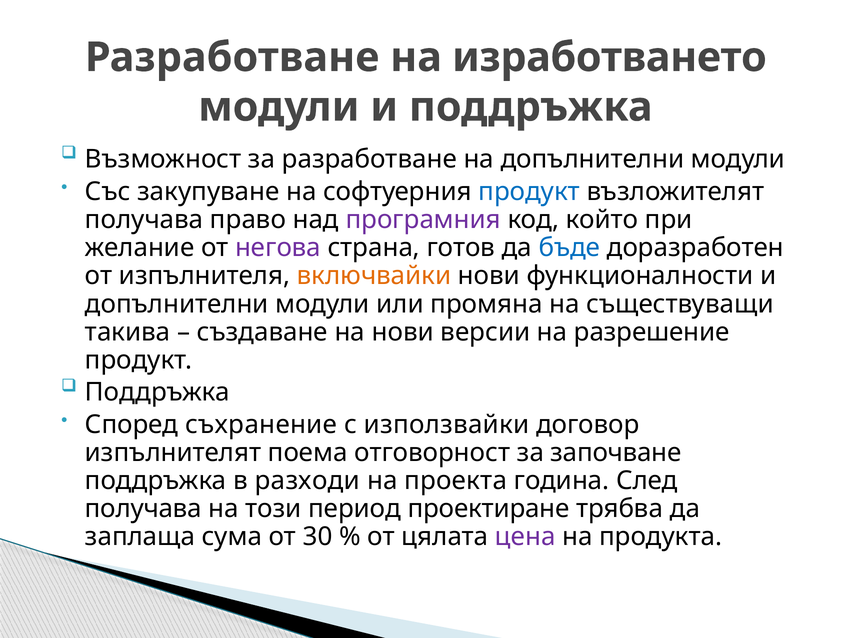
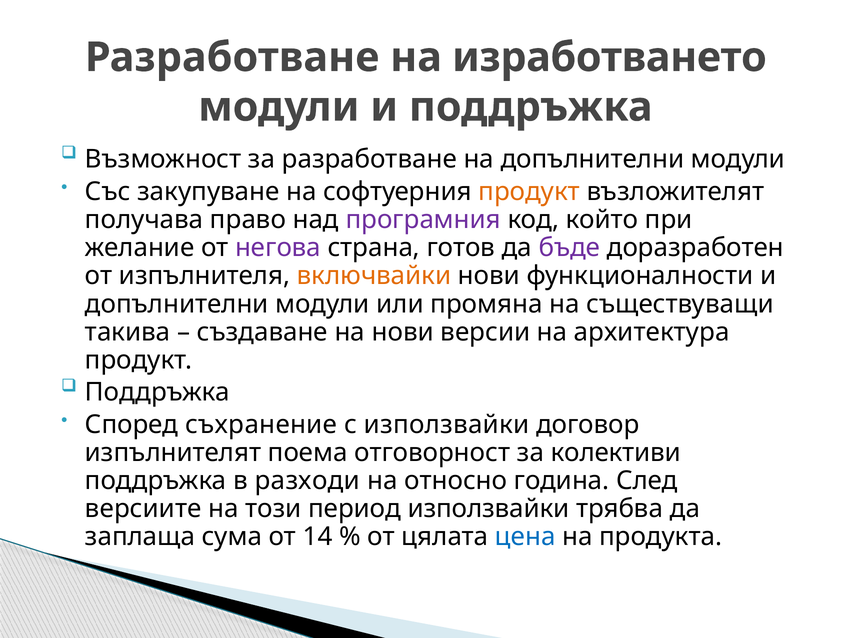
продукт colour: blue -> orange (529, 192)
бъде colour: blue -> purple (569, 248)
разрешение: разрешение -> архитектура (652, 332)
започване: започване -> колективи (616, 453)
проекта: проекта -> относно (456, 481)
получава: получава -> версиите (143, 509)
период проектиране: проектиране -> използвайки (489, 509)
30: 30 -> 14 (318, 537)
цена colour: purple -> blue (525, 537)
